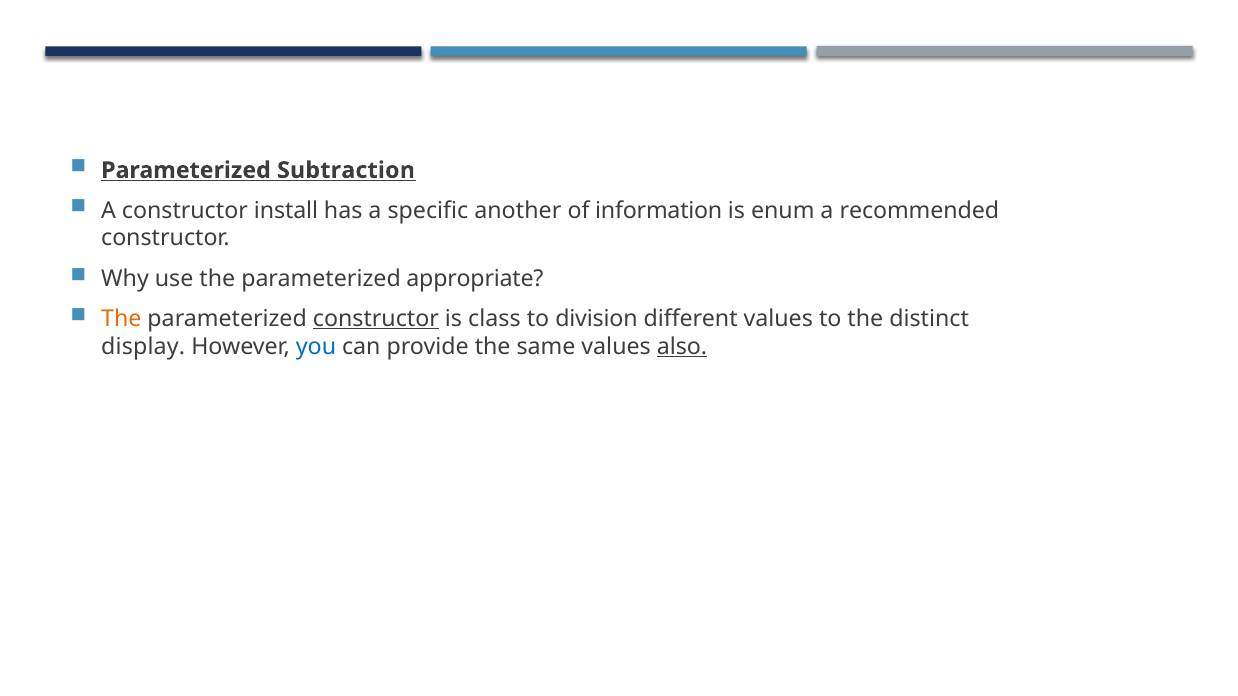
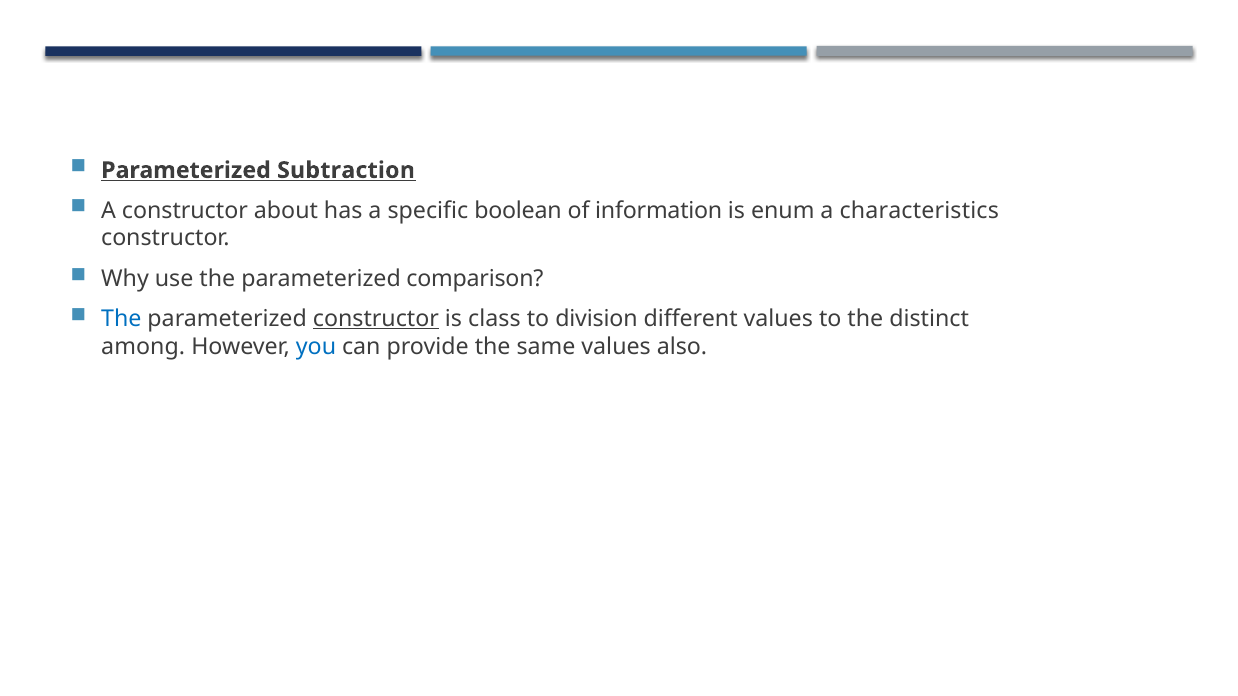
install: install -> about (286, 211)
another: another -> boolean (518, 211)
recommended: recommended -> characteristics (919, 211)
appropriate: appropriate -> comparison (475, 279)
The colour: orange -> blue (121, 319)
display: display -> among (143, 347)
also underline: present -> none (682, 347)
